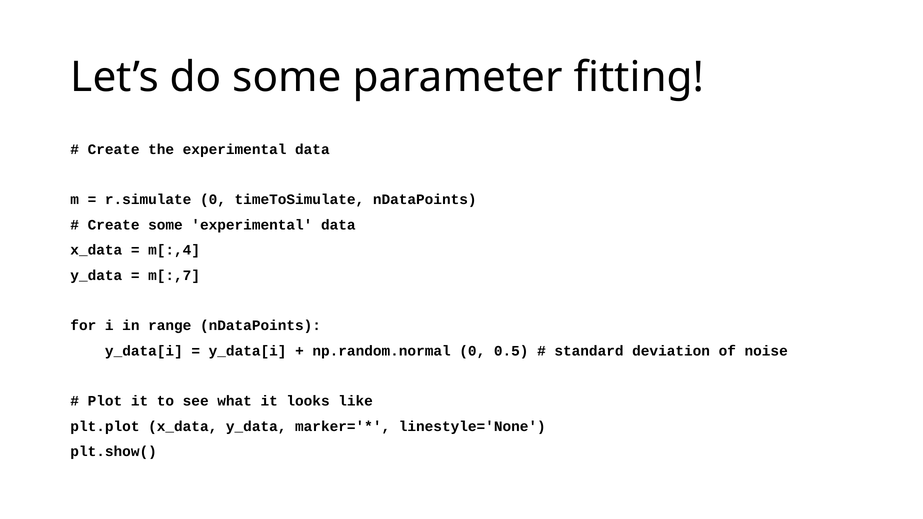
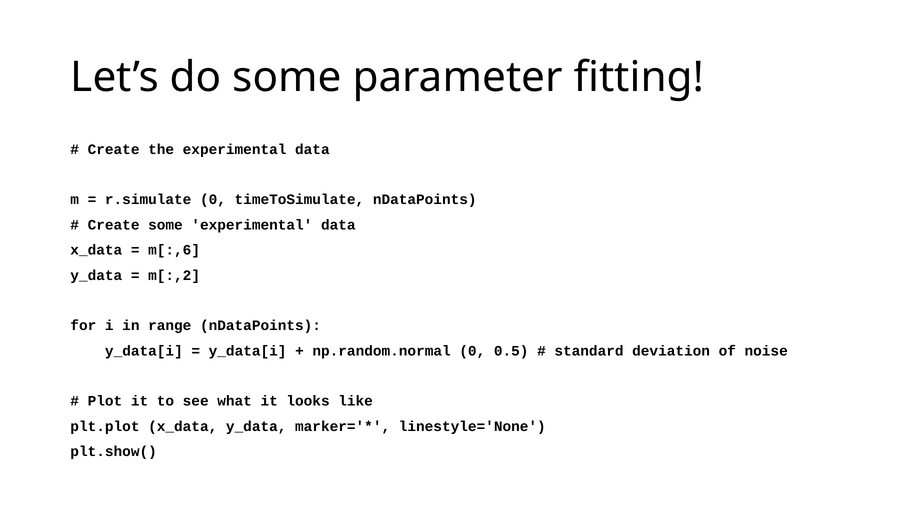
m[:,4: m[:,4 -> m[:,6 (174, 250)
m[:,7: m[:,7 -> m[:,2 (174, 275)
